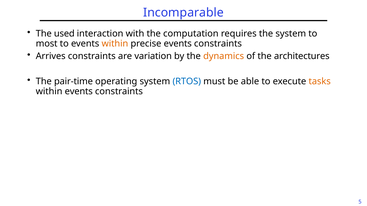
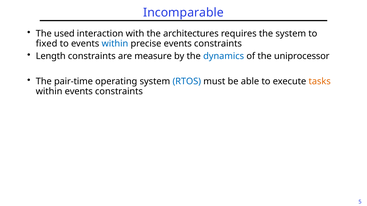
computation: computation -> architectures (191, 34)
most: most -> fixed (47, 44)
within colour: orange -> blue (115, 44)
Arrives: Arrives -> Length (51, 56)
variation: variation -> measure (153, 56)
dynamics colour: orange -> blue (224, 56)
architectures: architectures -> uniprocessor (302, 56)
